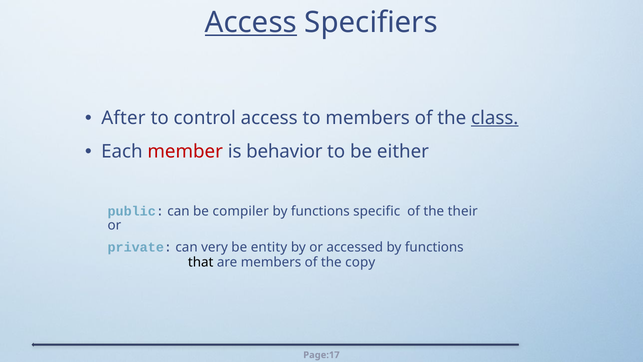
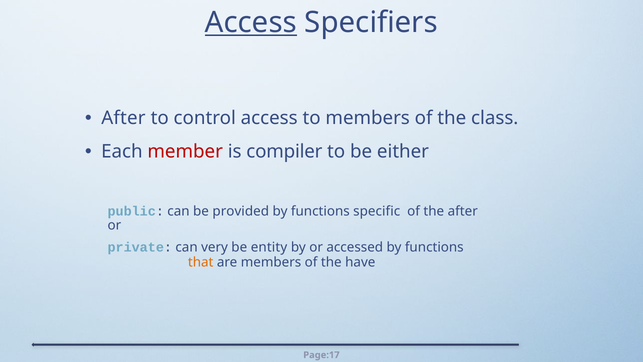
class underline: present -> none (495, 118)
behavior: behavior -> compiler (284, 152)
compiler: compiler -> provided (241, 211)
the their: their -> after (463, 211)
that colour: black -> orange (201, 262)
copy: copy -> have (360, 262)
